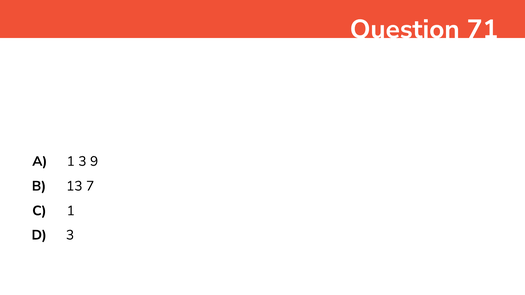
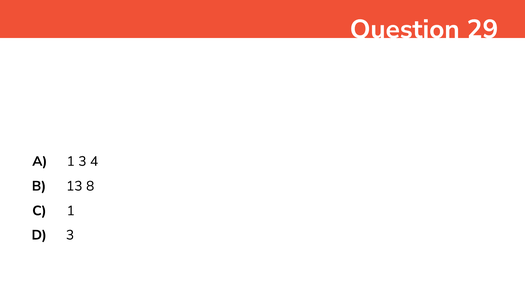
71: 71 -> 29 (483, 29)
9: 9 -> 4 (94, 161)
7: 7 -> 8 (90, 186)
